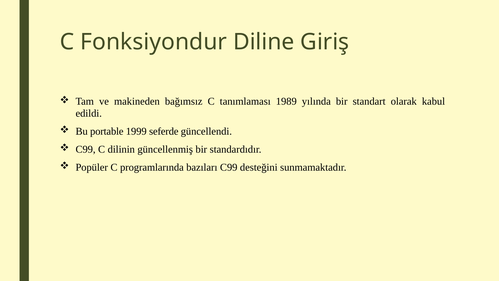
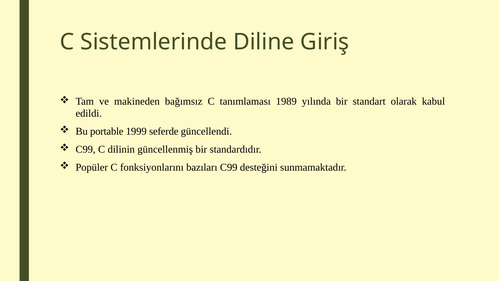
Fonksiyondur: Fonksiyondur -> Sistemlerinde (154, 42)
programlarında: programlarında -> fonksiyonlarını (152, 167)
